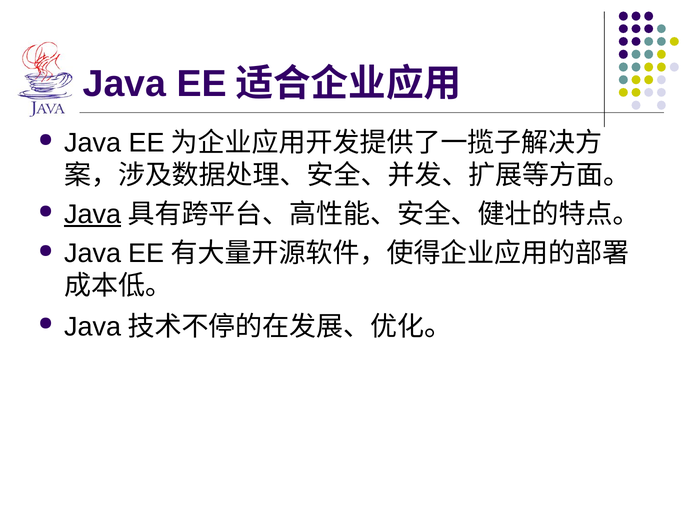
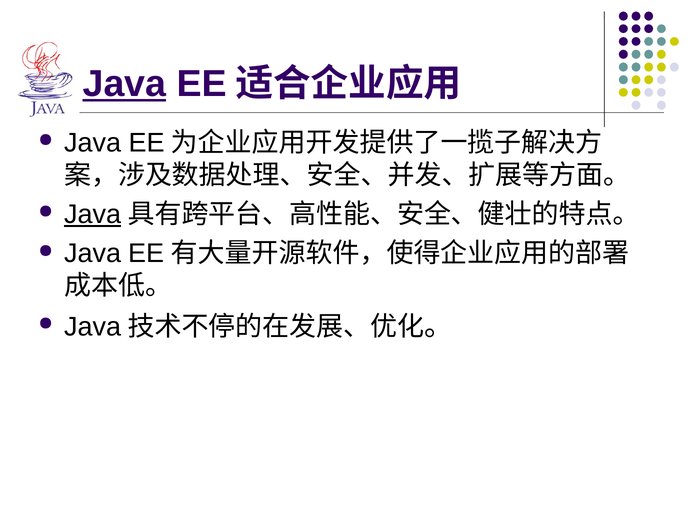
Java underline: none -> present (124, 84)
